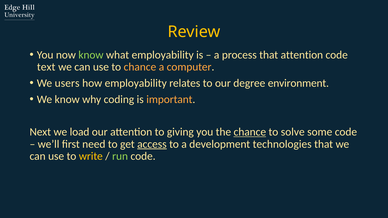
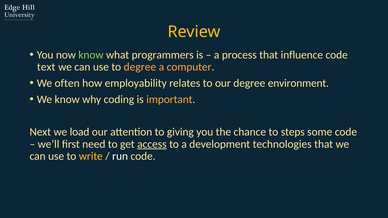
what employability: employability -> programmers (163, 55)
that attention: attention -> influence (302, 55)
to chance: chance -> degree (140, 67)
users: users -> often (67, 83)
chance underline: present -> none (250, 132)
solve: solve -> steps (293, 132)
run colour: light green -> white (120, 156)
